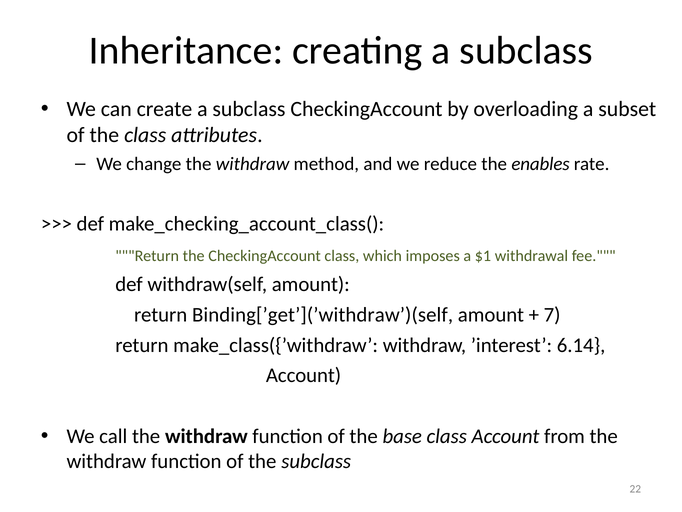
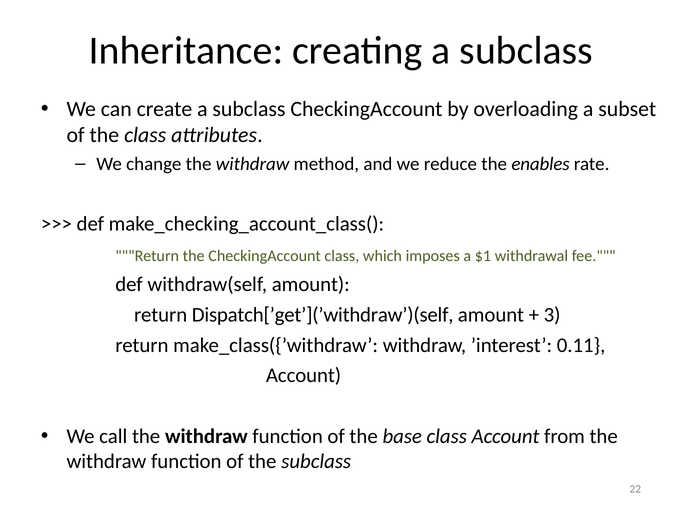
Binding[’get’](’withdraw’)(self: Binding[’get’](’withdraw’)(self -> Dispatch[’get’](’withdraw’)(self (323, 315)
7: 7 -> 3 (552, 315)
6.14: 6.14 -> 0.11 (581, 345)
